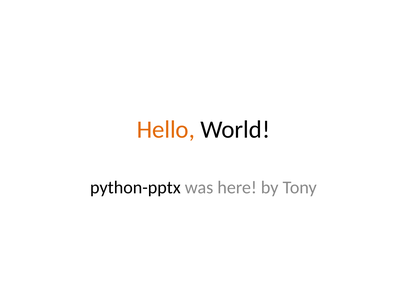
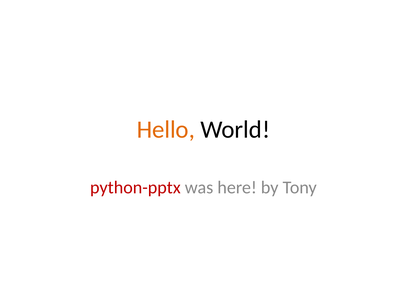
python-pptx colour: black -> red (135, 187)
